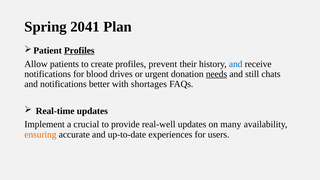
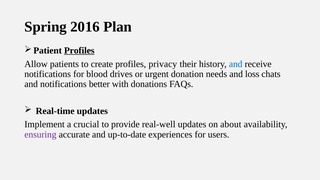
2041: 2041 -> 2016 (85, 27)
prevent: prevent -> privacy (163, 64)
needs underline: present -> none (216, 74)
still: still -> loss (252, 74)
shortages: shortages -> donations (149, 84)
many: many -> about (231, 124)
ensuring colour: orange -> purple (40, 134)
